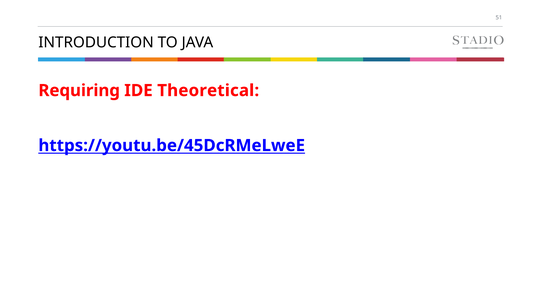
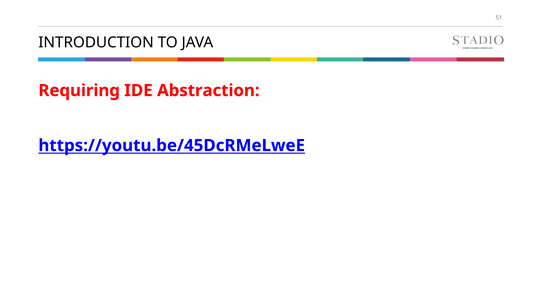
Theoretical: Theoretical -> Abstraction (208, 91)
